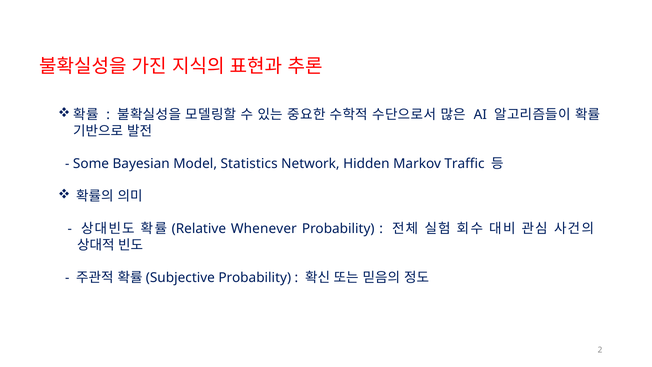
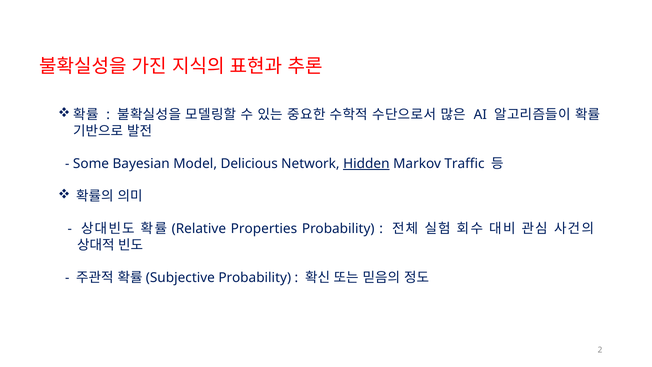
Statistics: Statistics -> Delicious (249, 164)
Hidden underline: none -> present (366, 164)
Whenever: Whenever -> Properties (264, 229)
